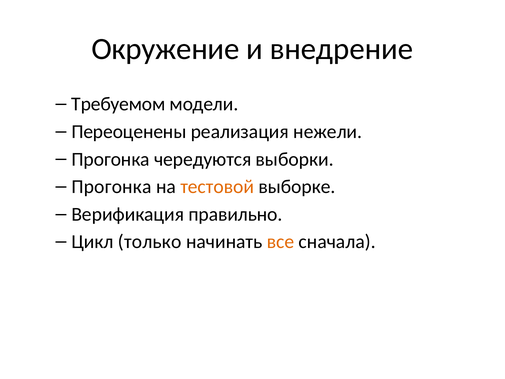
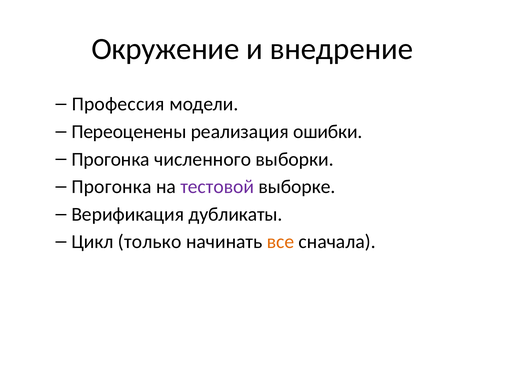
Требуемом: Требуемом -> Профессия (118, 104)
нежели: нежели -> ошибки (328, 132)
чередуются: чередуются -> численного (203, 159)
тестовой colour: orange -> purple (217, 187)
правильно: правильно -> дубликаты (236, 214)
